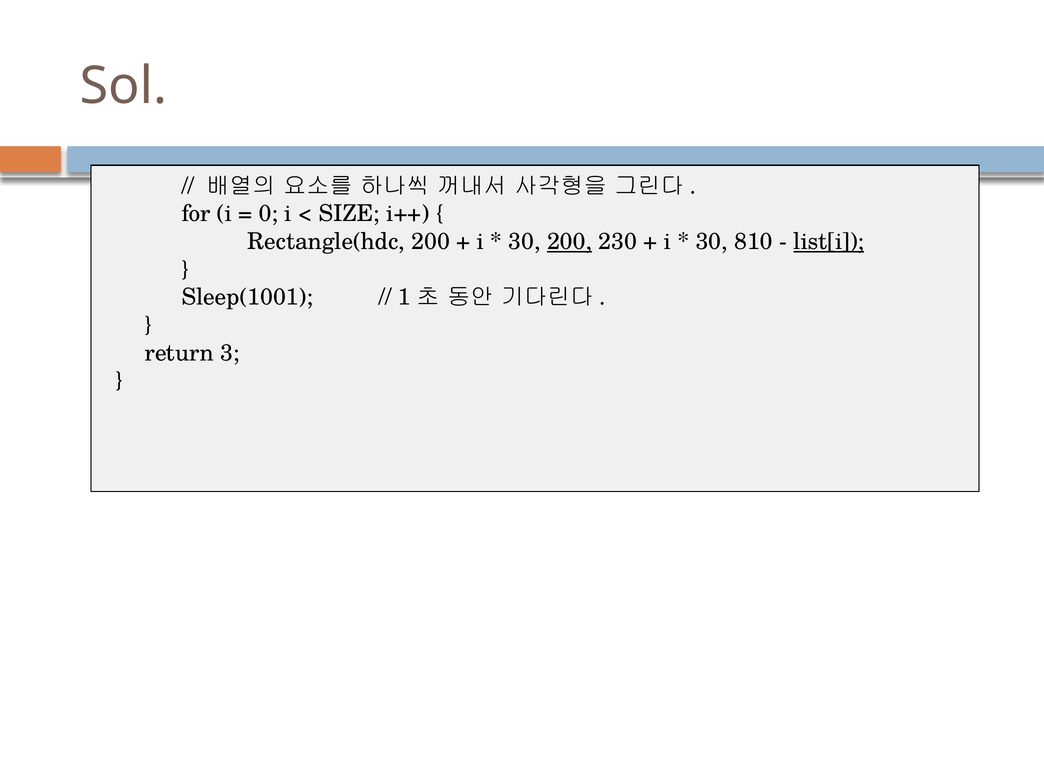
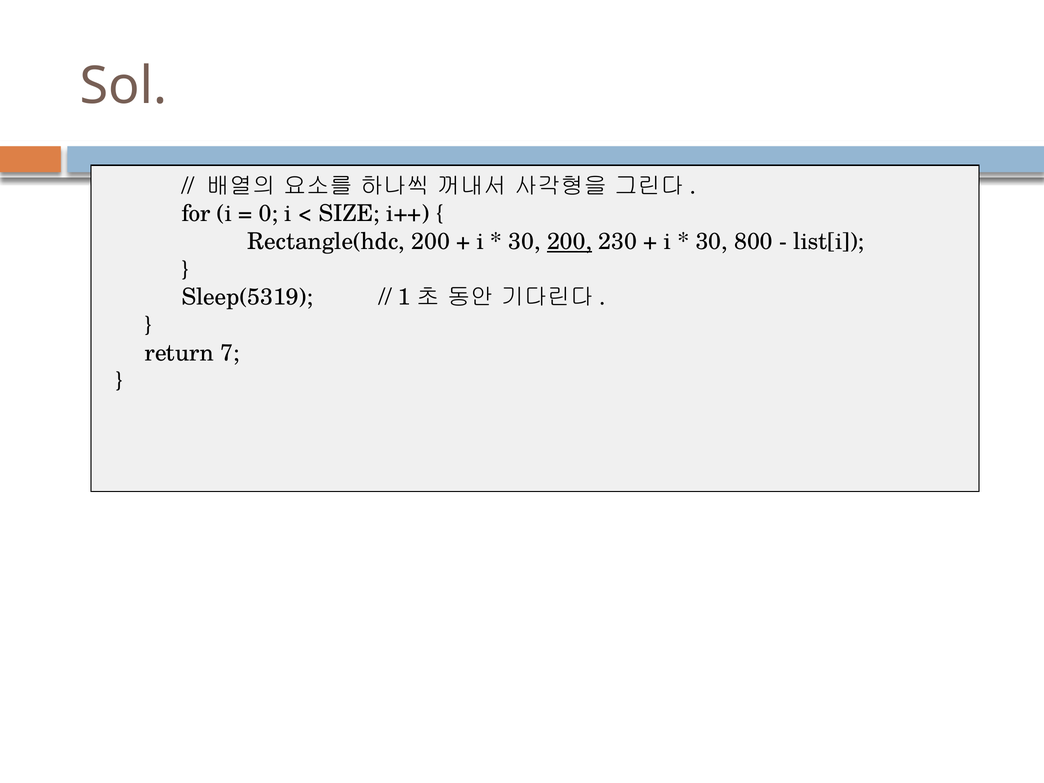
810: 810 -> 800 (753, 242)
list[i underline: present -> none (829, 242)
Sleep(1001: Sleep(1001 -> Sleep(5319 (247, 297)
3: 3 -> 7 (230, 353)
